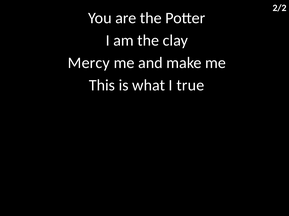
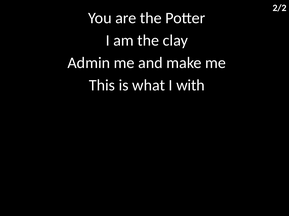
Mercy: Mercy -> Admin (89, 63)
true: true -> with (190, 86)
